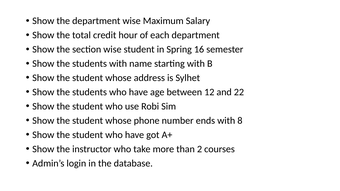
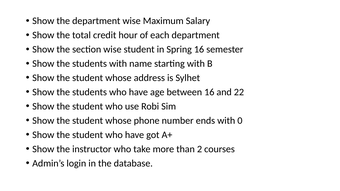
between 12: 12 -> 16 (209, 92)
8: 8 -> 0 (240, 121)
